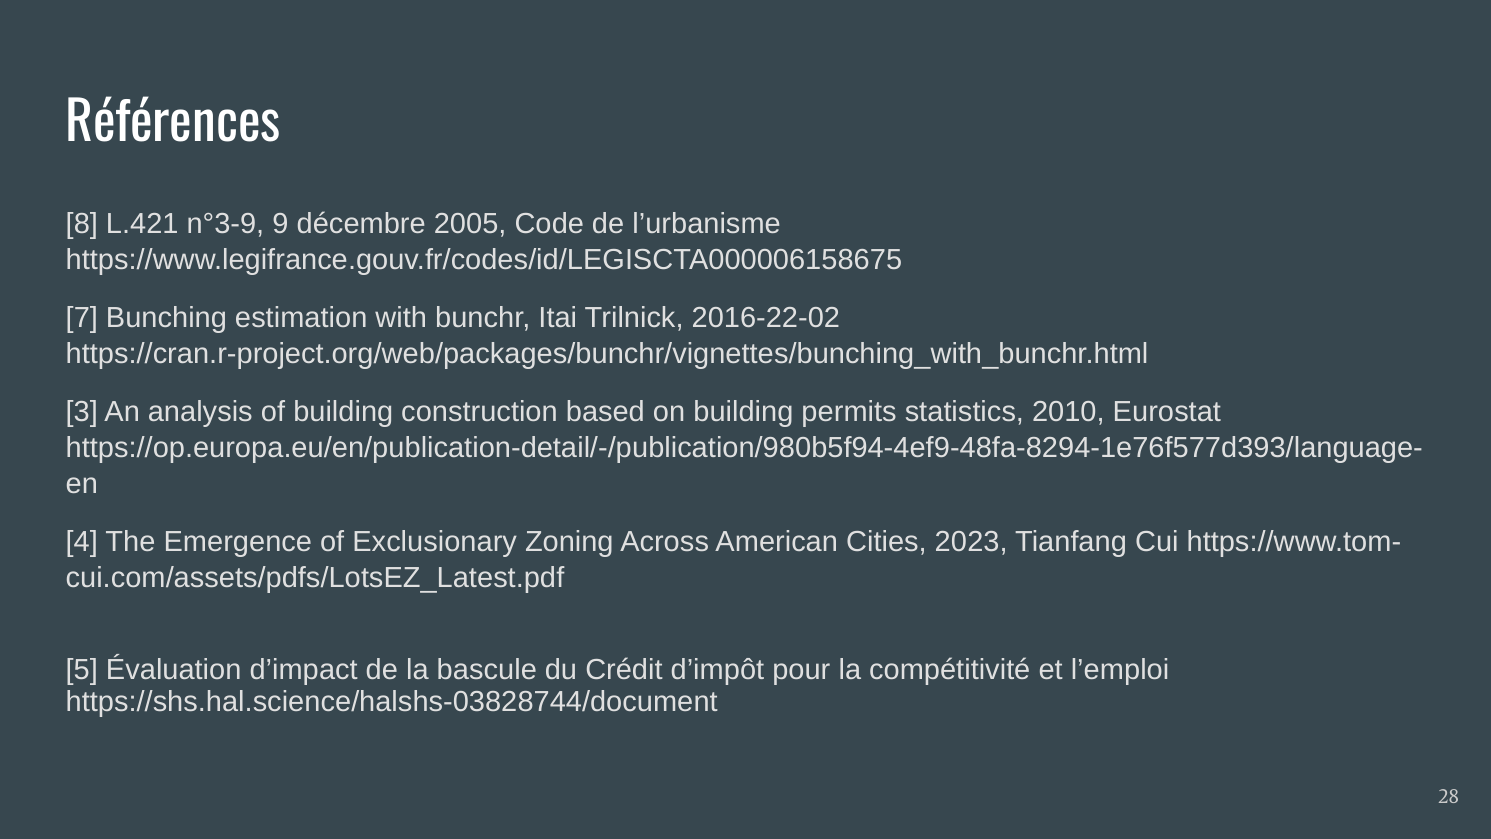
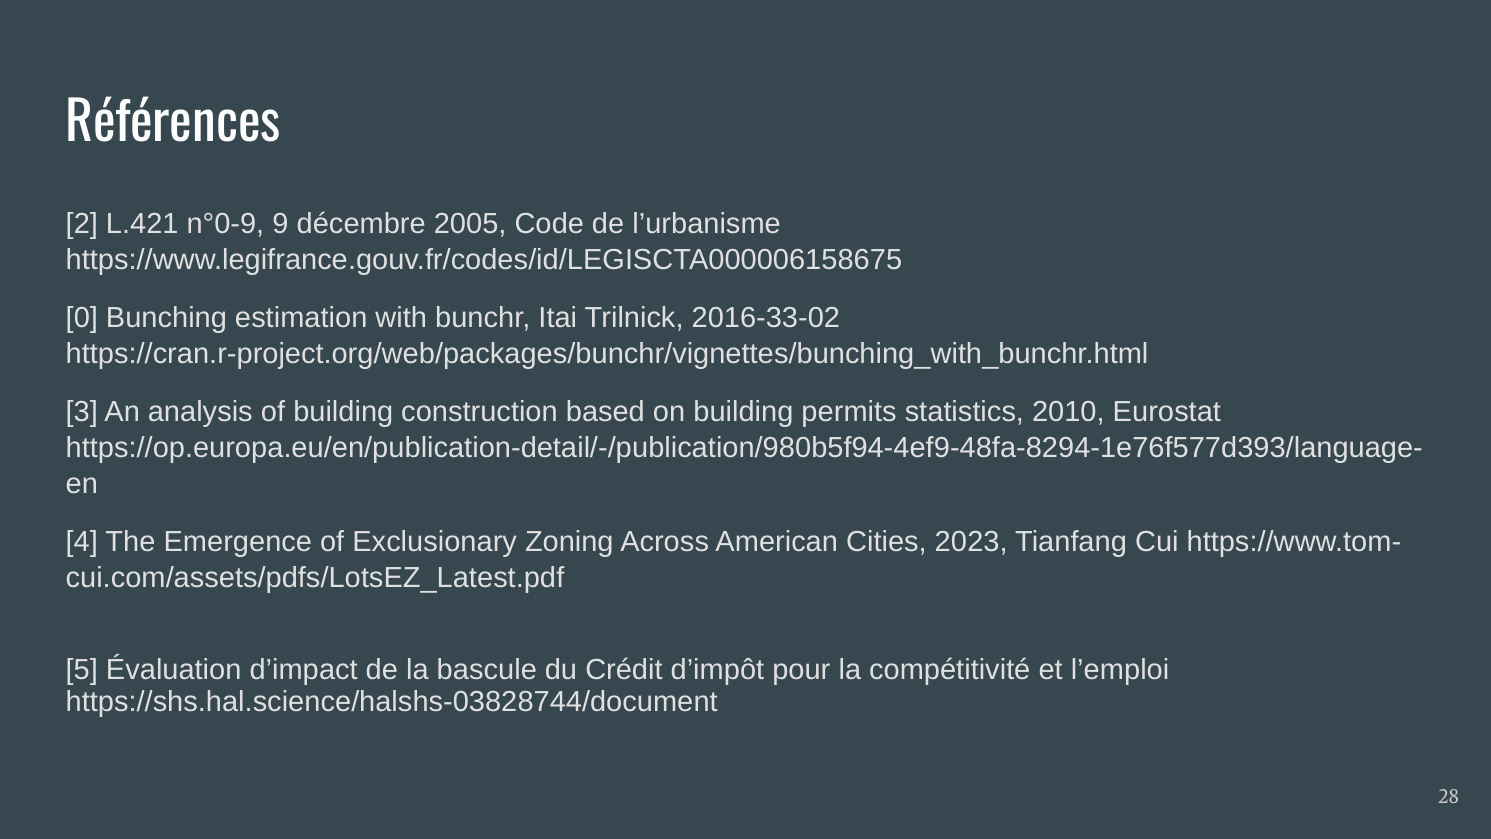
8: 8 -> 2 (82, 223)
n°3-9: n°3-9 -> n°0-9 (225, 223)
7: 7 -> 0 (82, 318)
2016-22-02: 2016-22-02 -> 2016-33-02 (766, 318)
